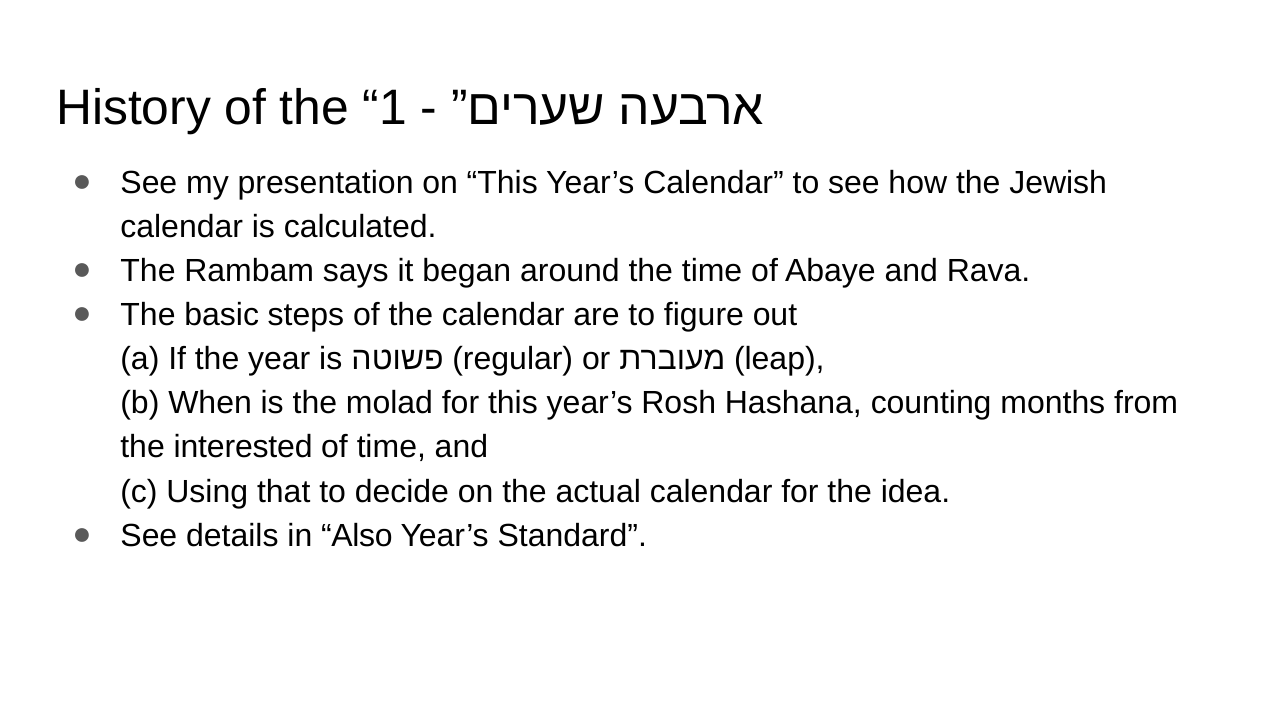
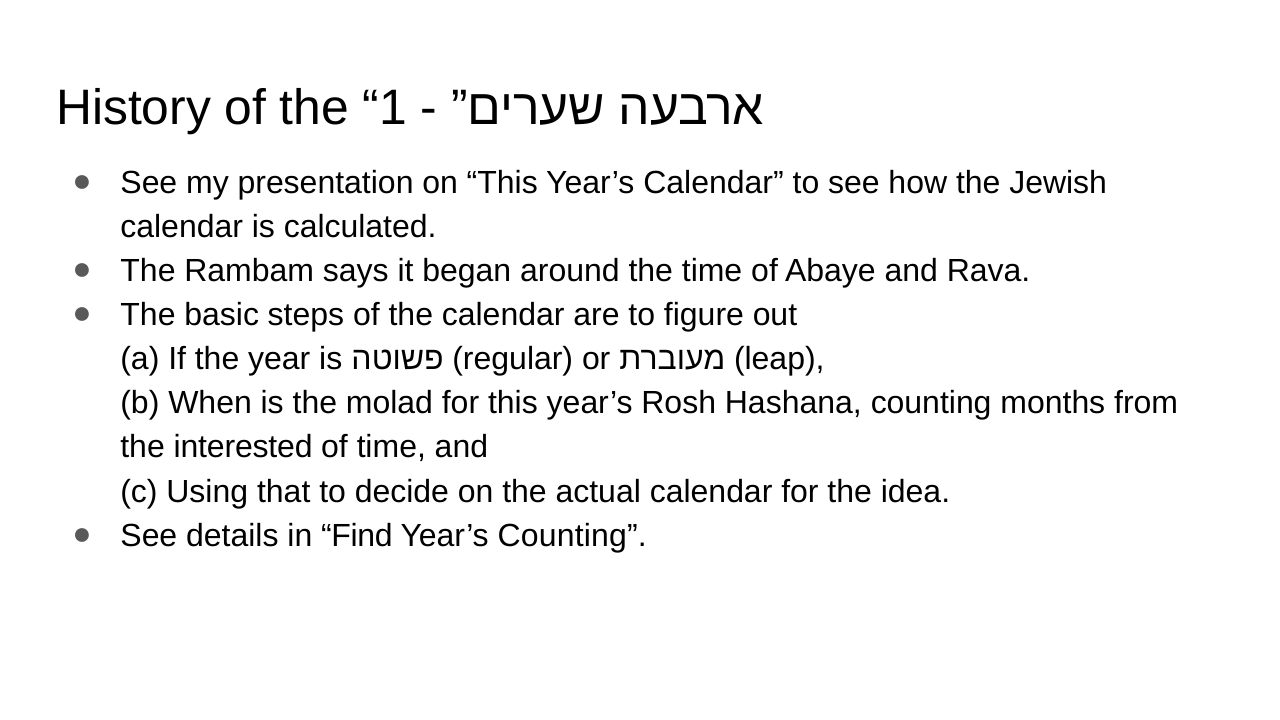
Also: Also -> Find (357, 536)
Year’s Standard: Standard -> Counting (572, 536)
